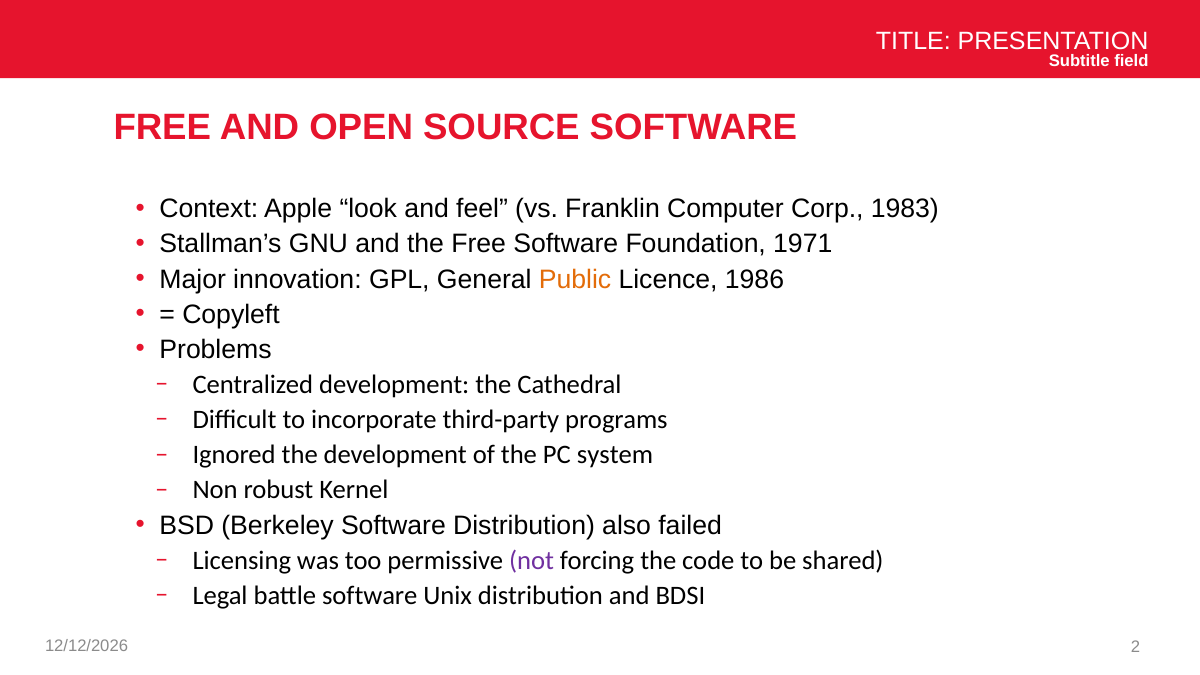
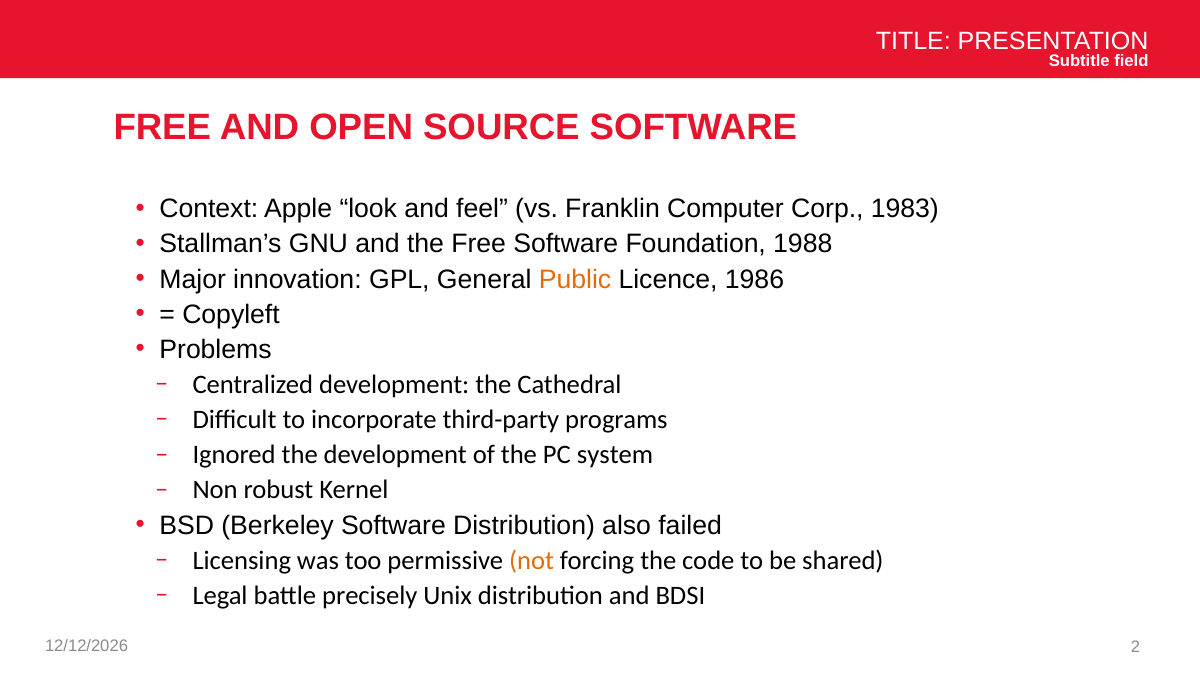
1971: 1971 -> 1988 (803, 244)
not colour: purple -> orange (532, 560)
battle software: software -> precisely (370, 596)
